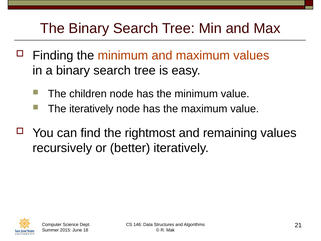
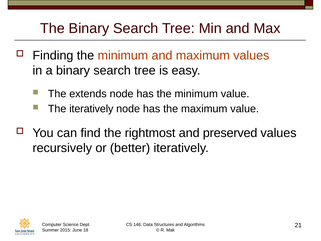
children: children -> extends (88, 94)
remaining: remaining -> preserved (230, 133)
